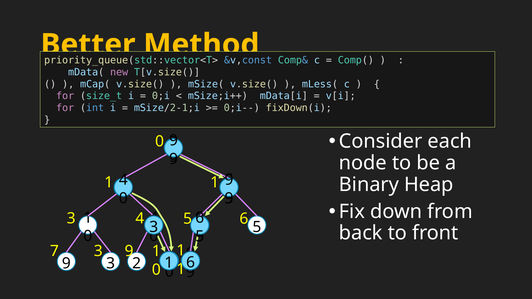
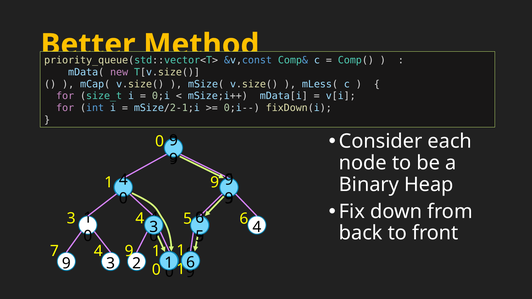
1: 1 -> 9 (215, 183)
5: 5 -> 4 (257, 227)
7 3: 3 -> 4 (98, 251)
